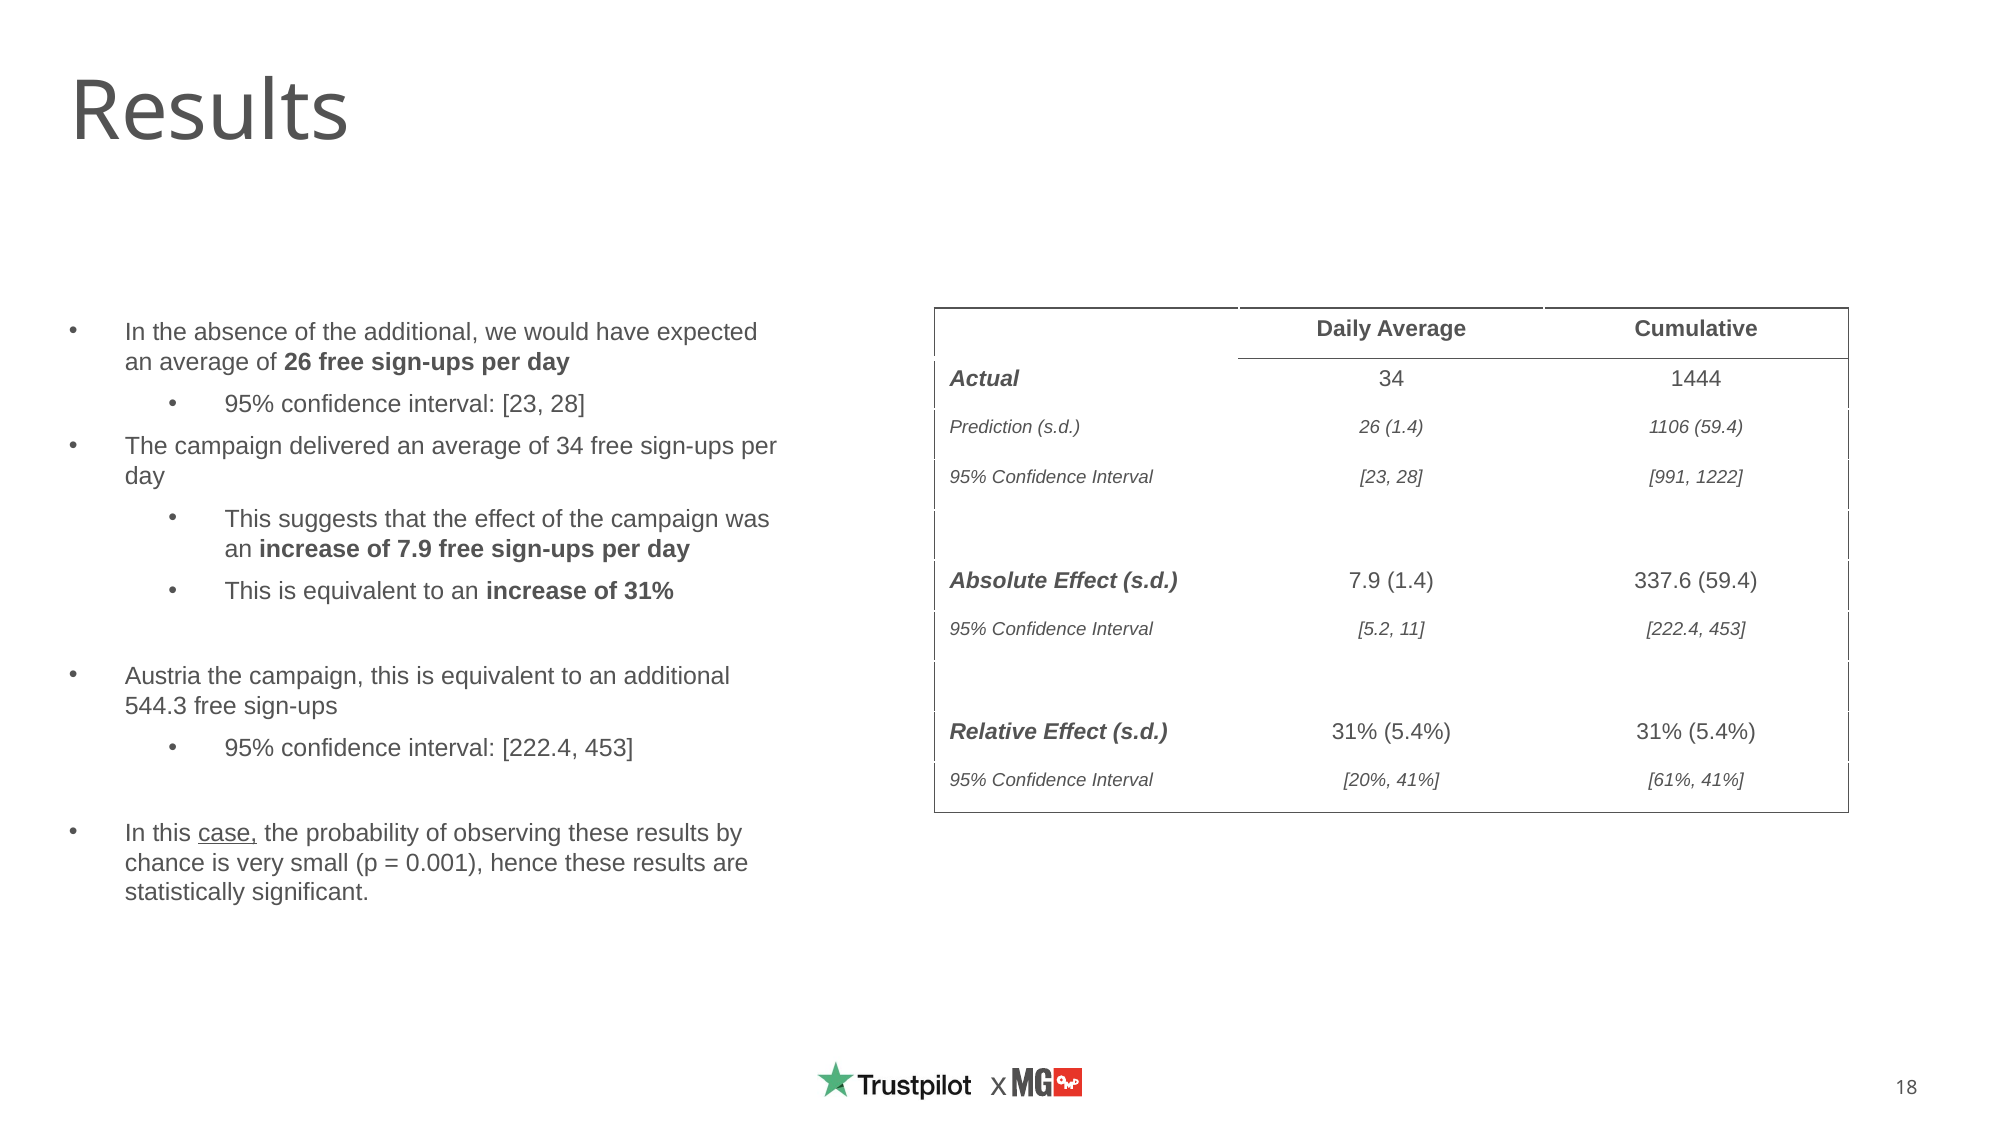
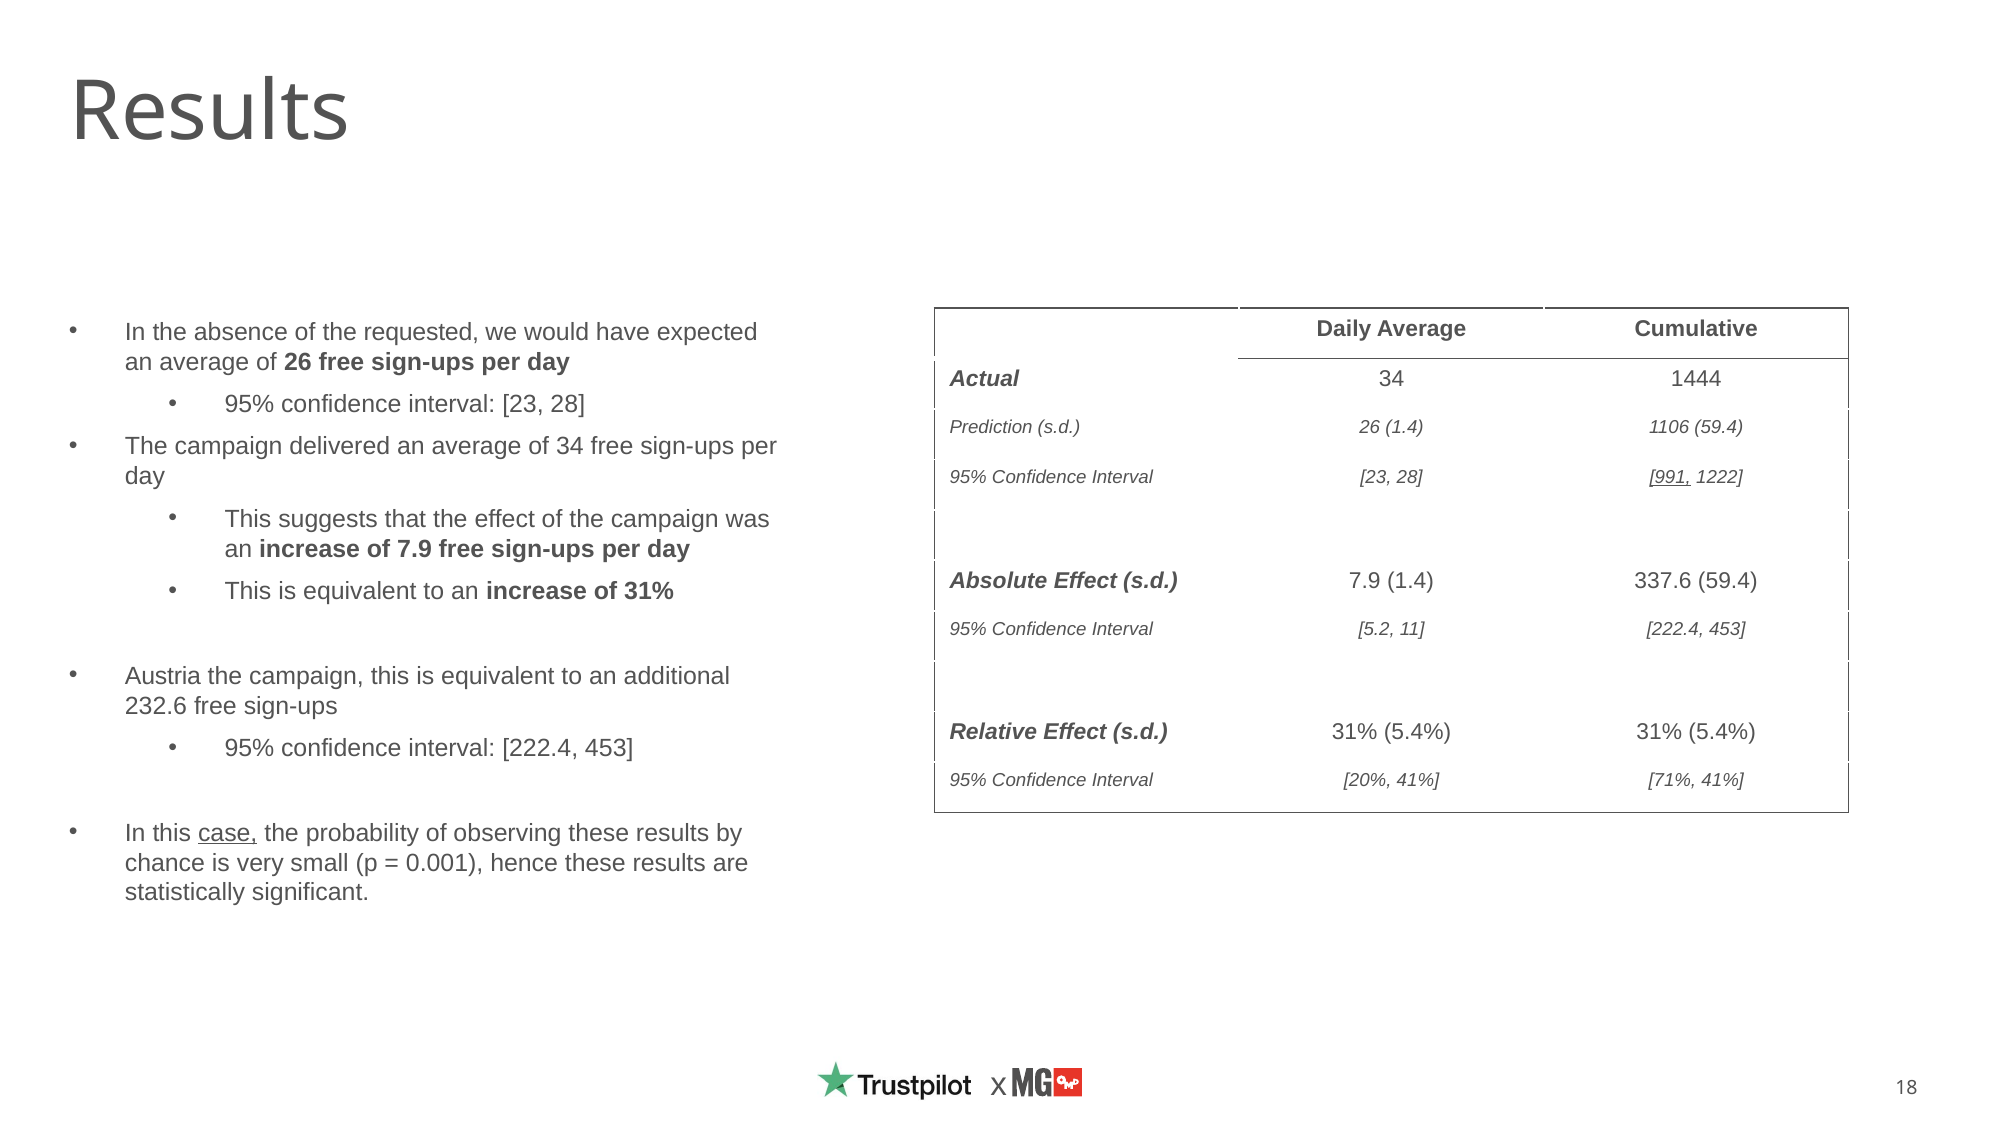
the additional: additional -> requested (421, 332)
991 underline: none -> present (1670, 478)
544.3: 544.3 -> 232.6 (156, 706)
61%: 61% -> 71% (1672, 780)
